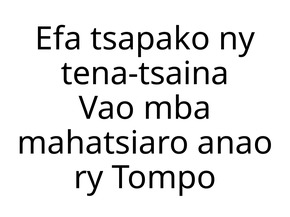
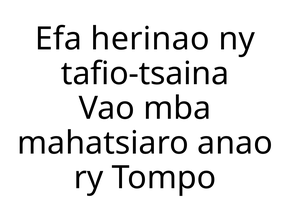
tsapako: tsapako -> herinao (150, 39)
tena-tsaina: tena-tsaina -> tafio-tsaina (145, 74)
